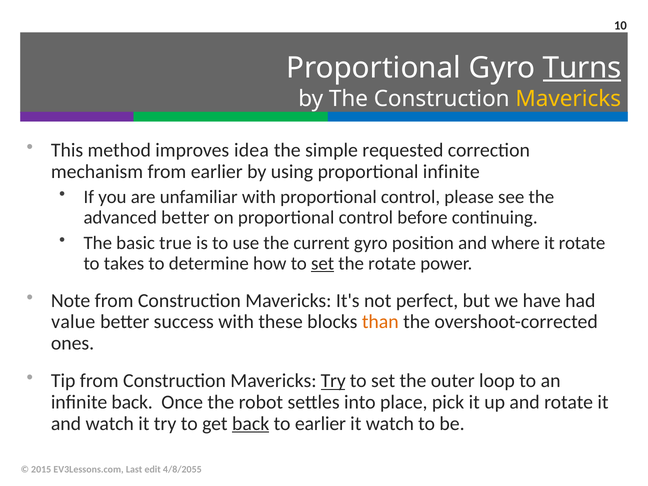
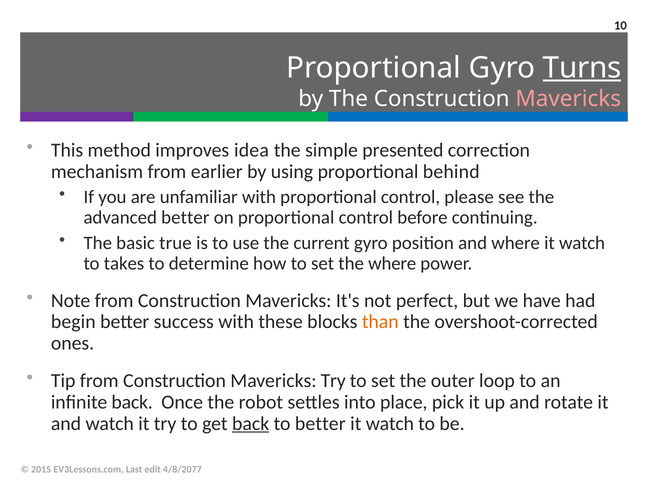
Mavericks colour: yellow -> pink (568, 99)
requested: requested -> presented (403, 150)
proportional infinite: infinite -> behind (451, 172)
where it rotate: rotate -> watch (582, 243)
set underline: present -> none (323, 263)
the rotate: rotate -> where (392, 263)
value: value -> begin (73, 322)
Try underline: present -> none (333, 381)
to earlier: earlier -> better (320, 424)
4/8/2055: 4/8/2055 -> 4/8/2077 (182, 470)
